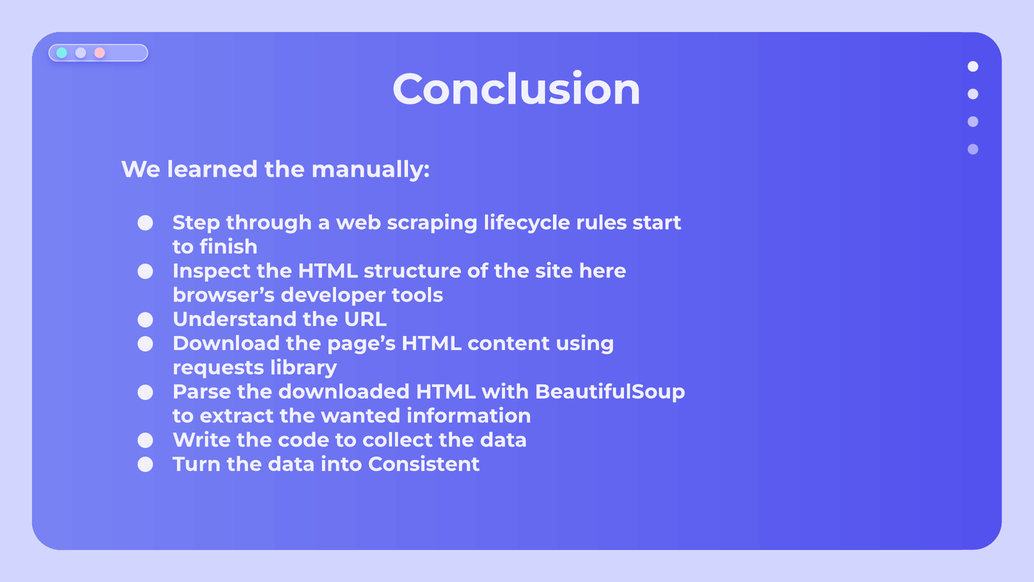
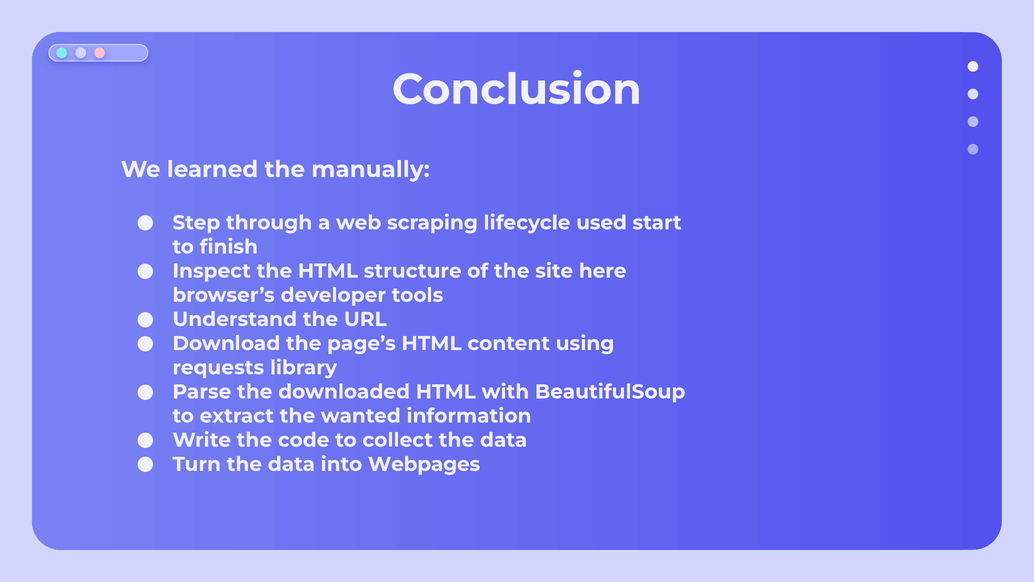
rules: rules -> used (601, 223)
Consistent: Consistent -> Webpages (424, 464)
